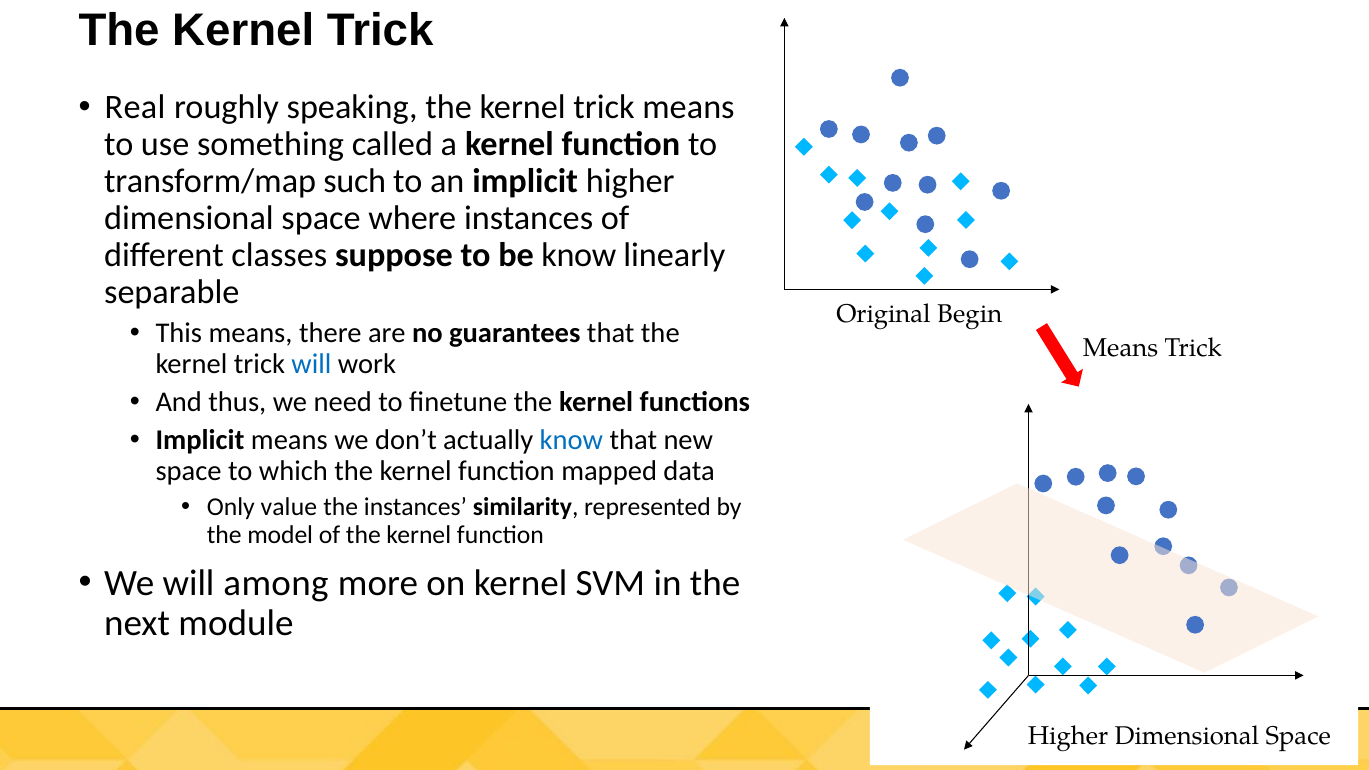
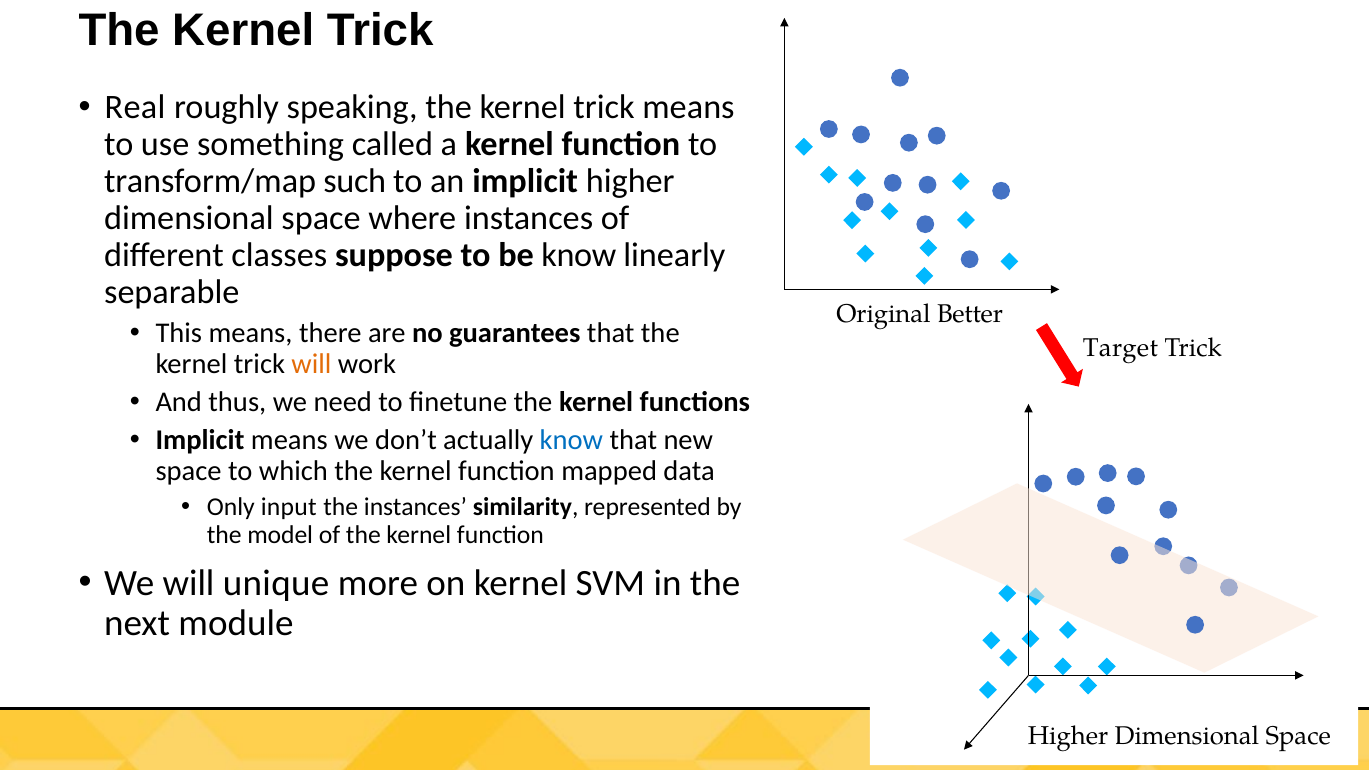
Begin: Begin -> Better (970, 314)
Means: Means -> Target (1120, 349)
will colour: blue -> orange (311, 364)
value: value -> input (289, 507)
among: among -> unique (276, 583)
